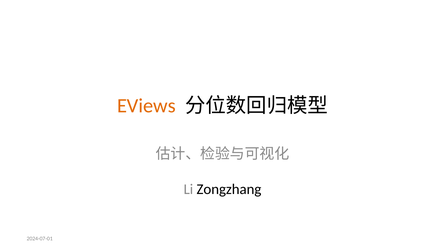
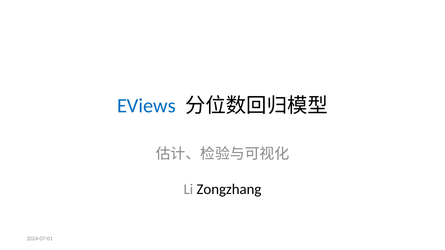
EViews colour: orange -> blue (146, 106)
